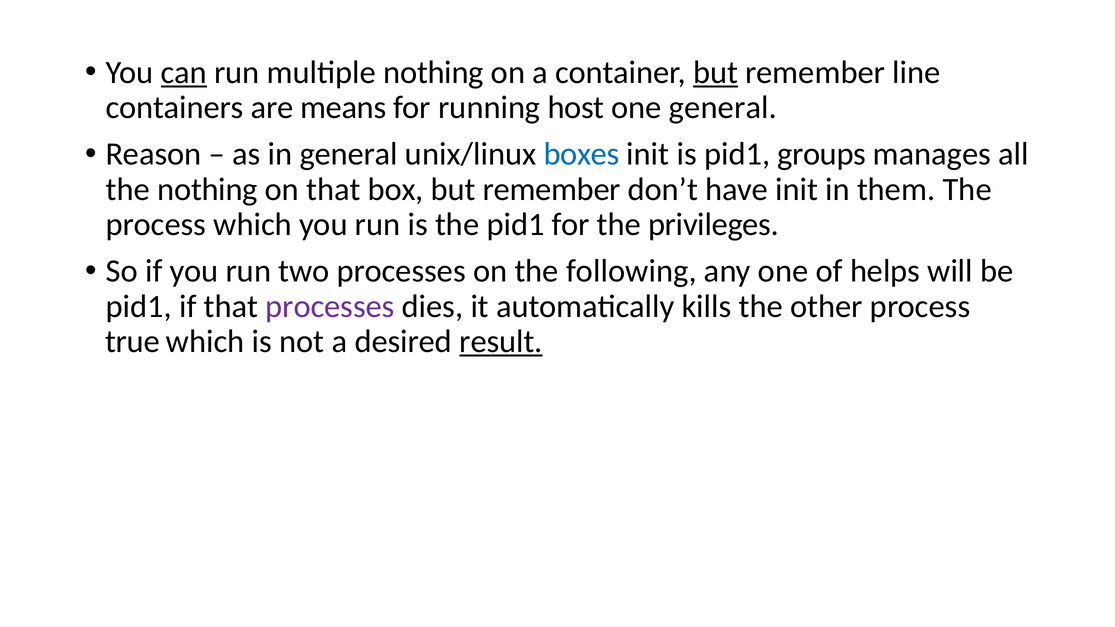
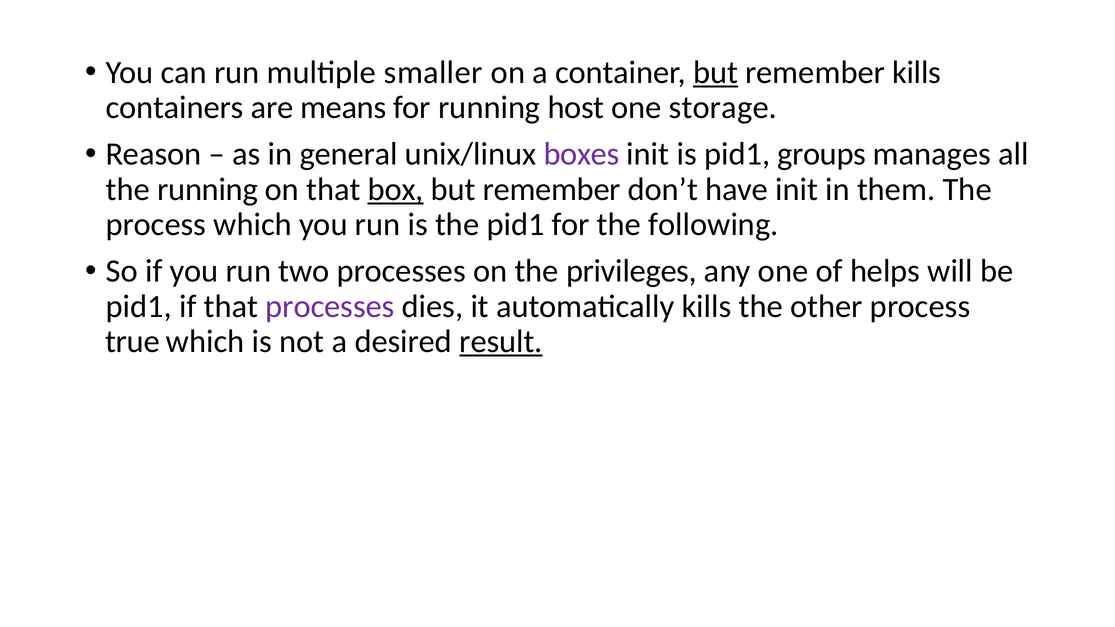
can underline: present -> none (184, 72)
multiple nothing: nothing -> smaller (433, 72)
remember line: line -> kills (917, 72)
one general: general -> storage (723, 108)
boxes colour: blue -> purple (581, 154)
the nothing: nothing -> running (208, 189)
box underline: none -> present (396, 189)
privileges: privileges -> following (713, 225)
following: following -> privileges (632, 271)
